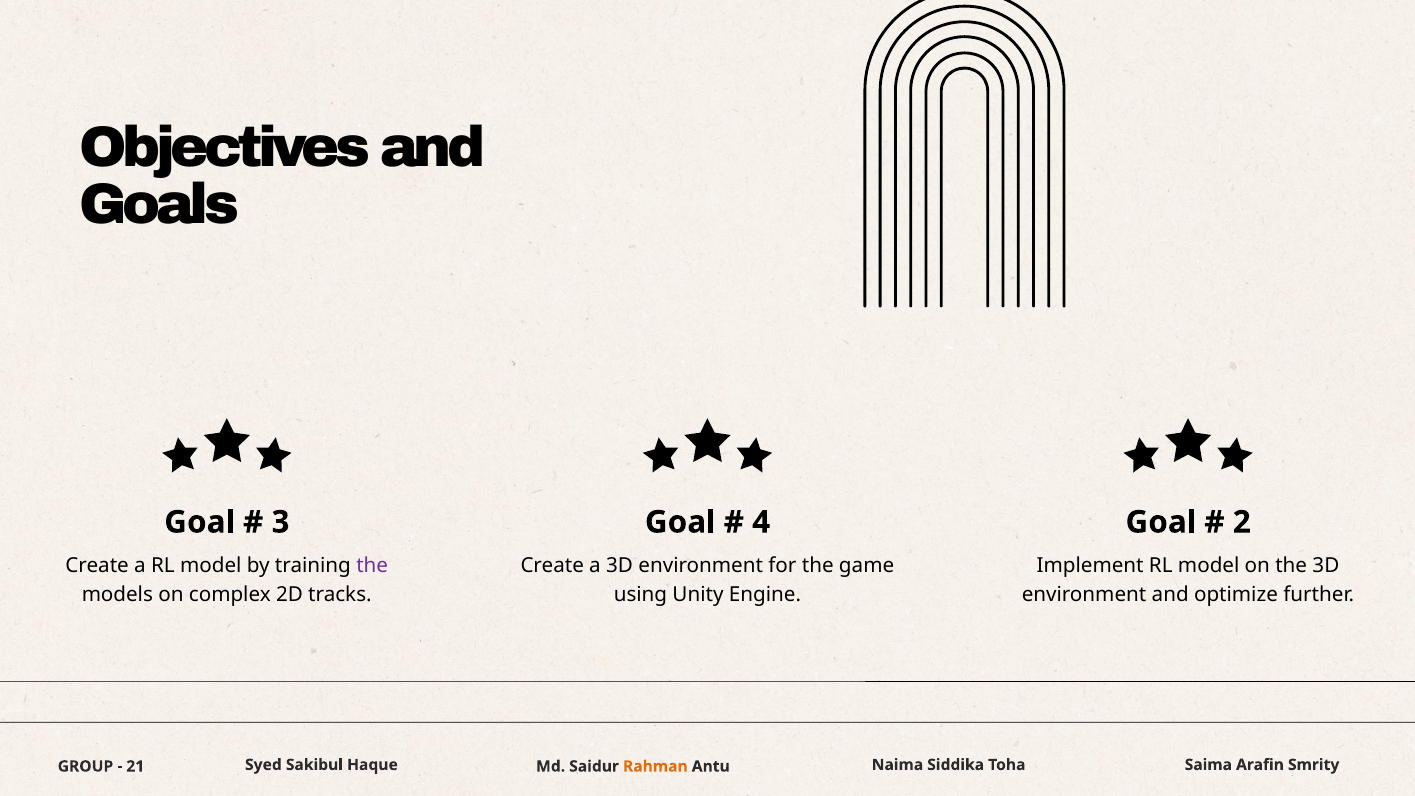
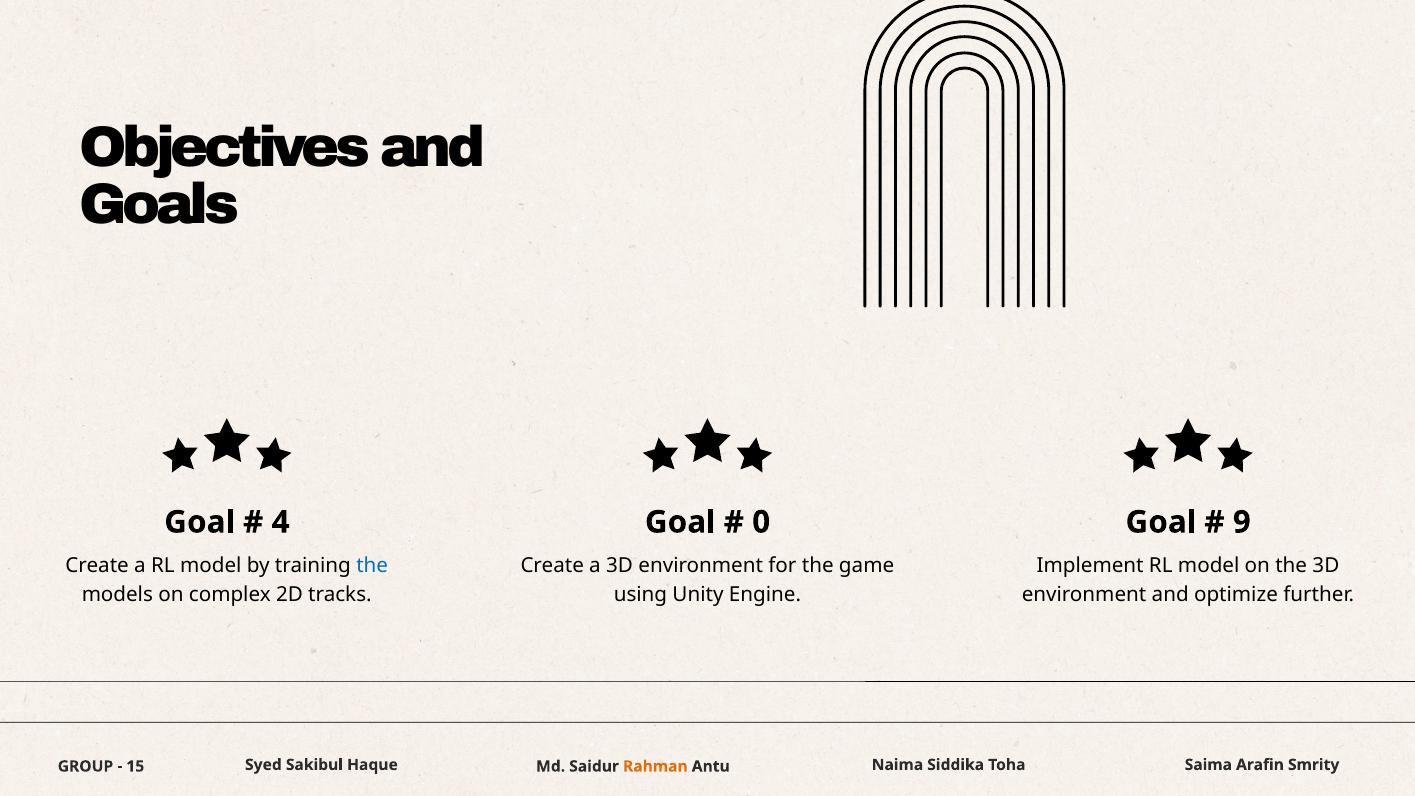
3: 3 -> 4 (281, 522)
4: 4 -> 0 (761, 522)
2: 2 -> 9 (1242, 522)
the colour: purple -> blue (372, 566)
21: 21 -> 15 (135, 766)
